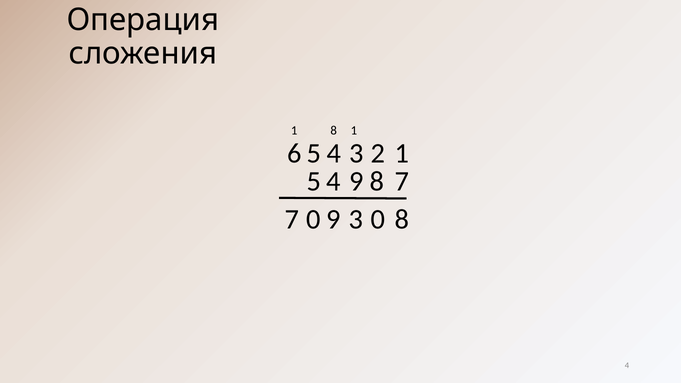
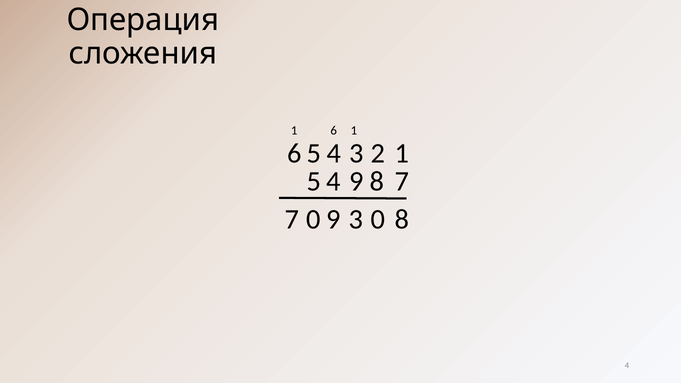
8: 8 -> 6 (334, 130)
